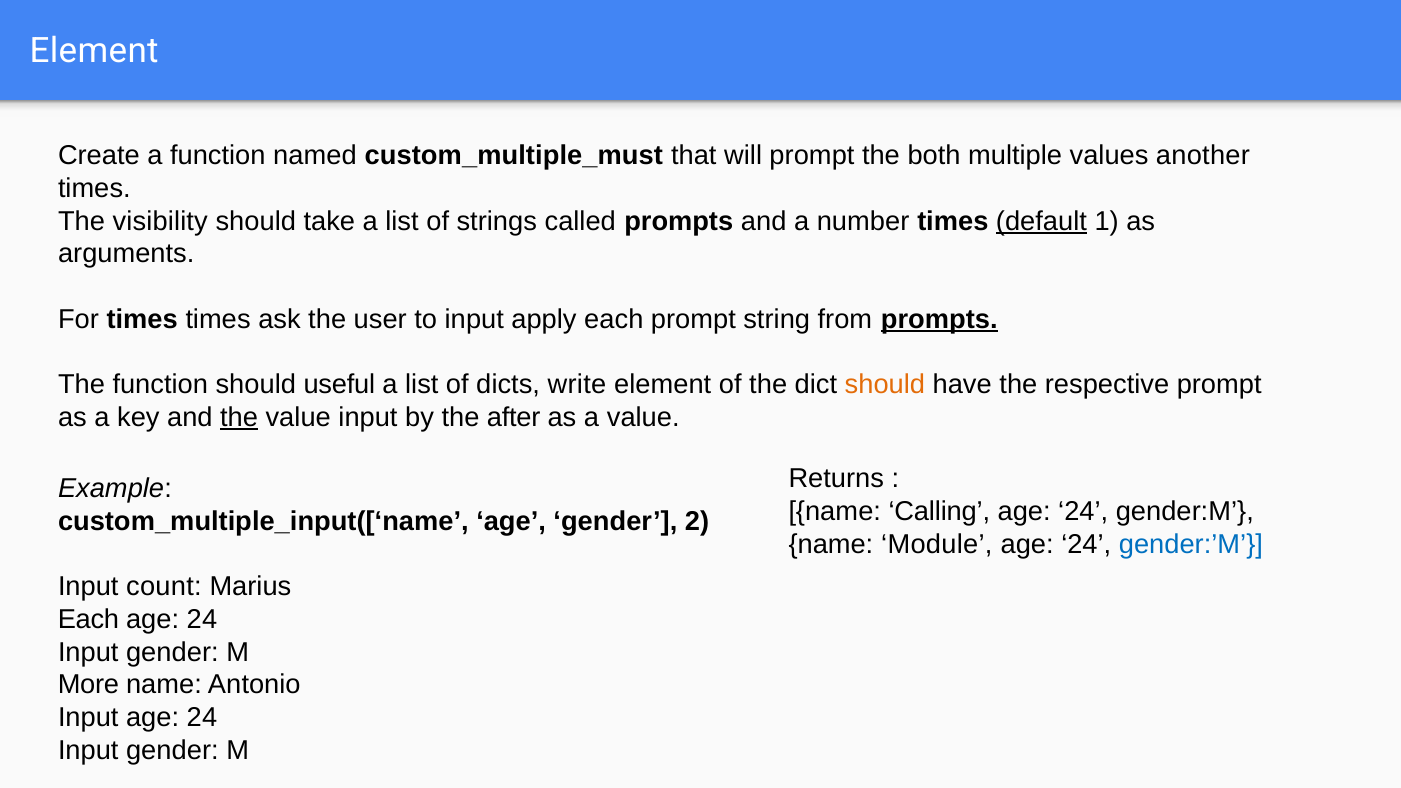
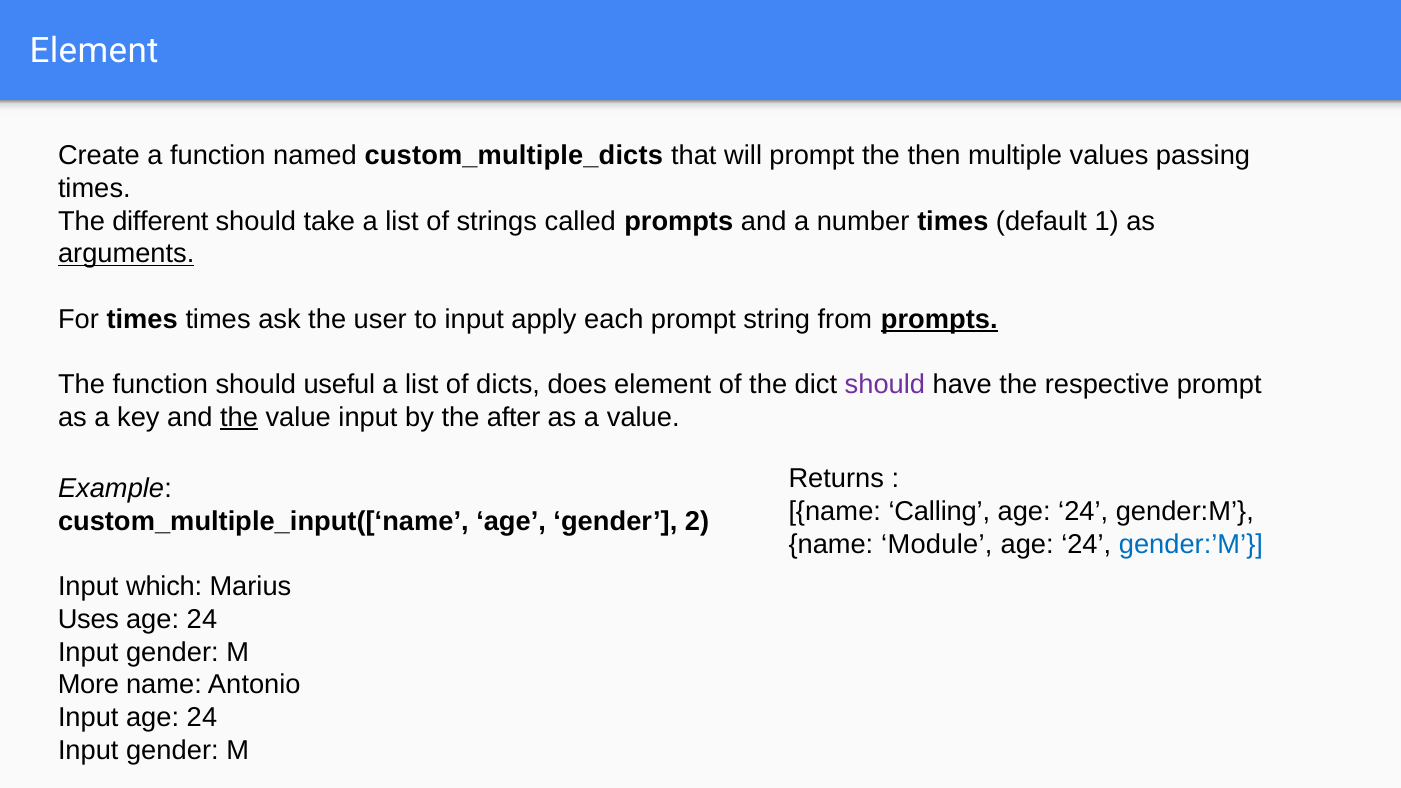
custom_multiple_must: custom_multiple_must -> custom_multiple_dicts (514, 156)
both: both -> then (934, 156)
another: another -> passing (1203, 156)
visibility: visibility -> different (160, 221)
default underline: present -> none (1041, 221)
arguments underline: none -> present (126, 254)
write: write -> does (577, 385)
should colour: orange -> purple (885, 385)
count: count -> which (164, 587)
Each: Each -> Uses (88, 619)
